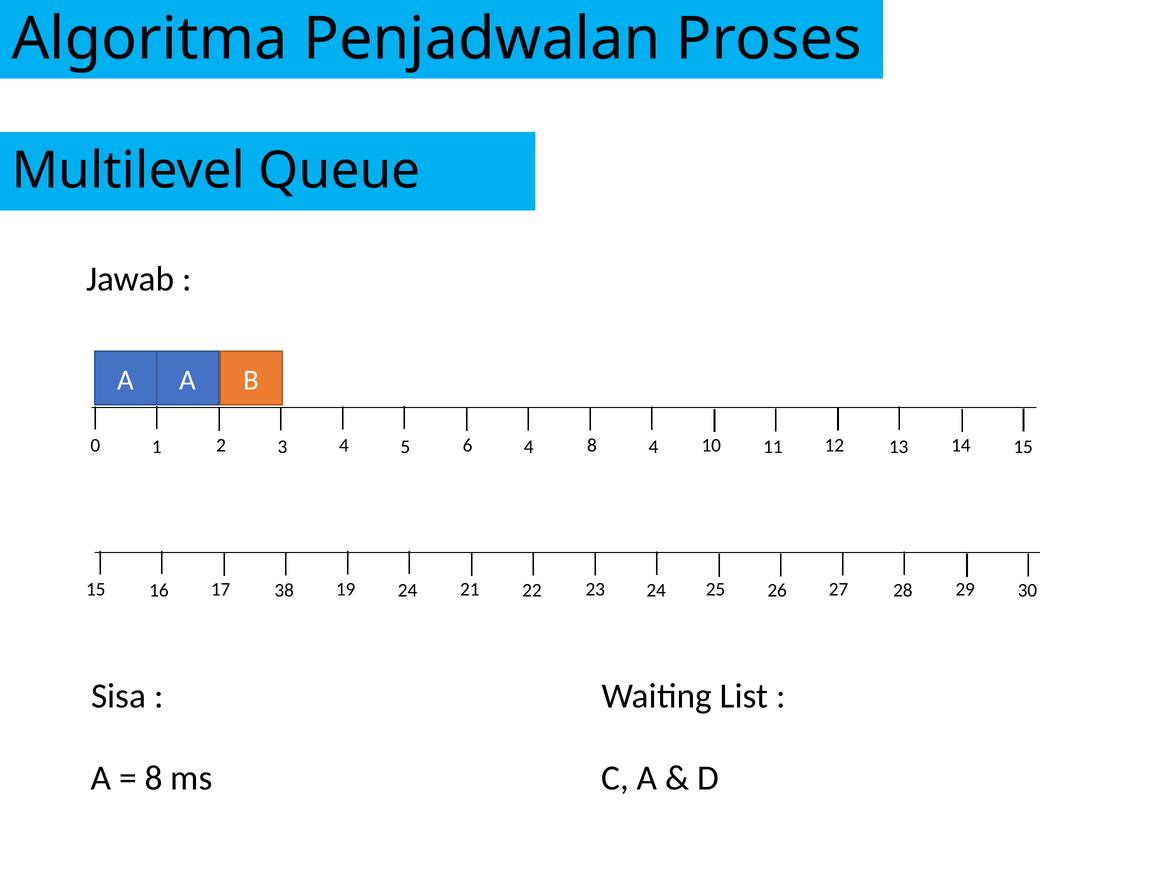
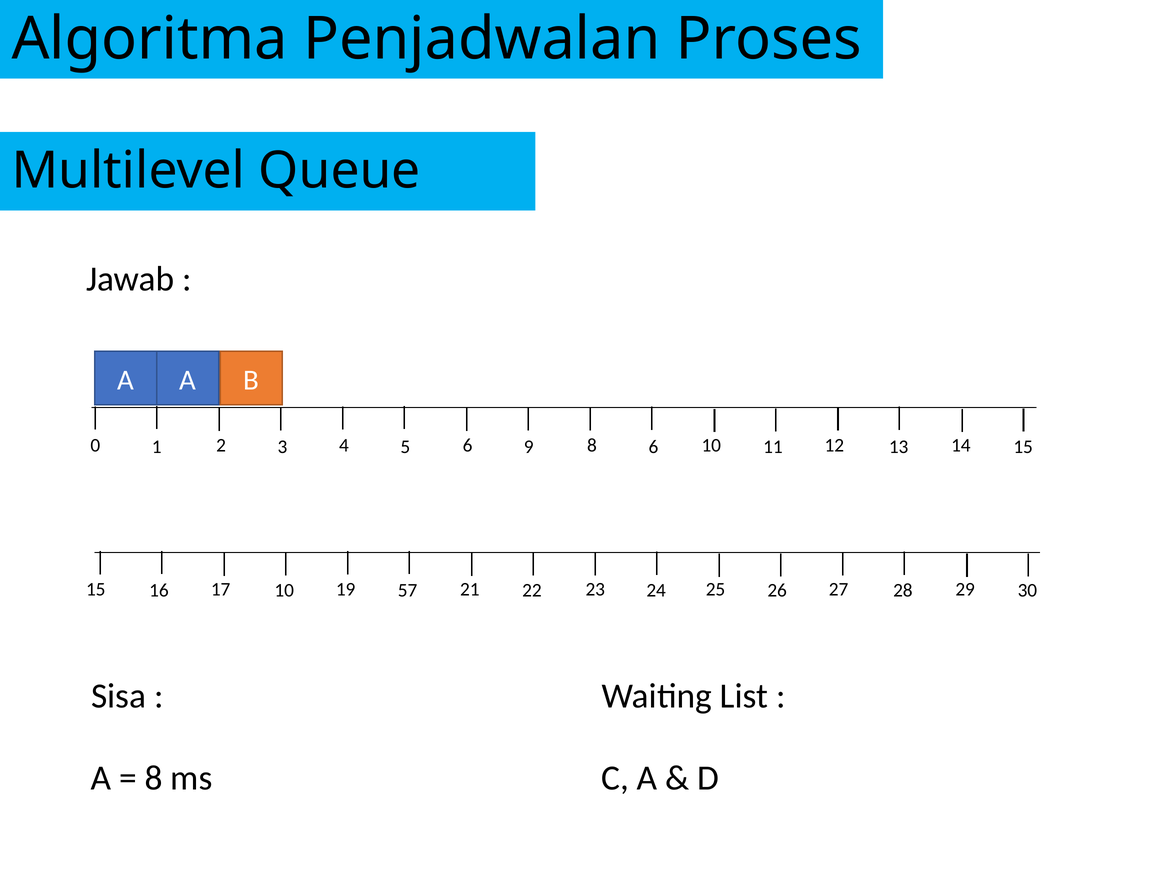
6 4: 4 -> 9 (529, 447)
8 4: 4 -> 6 (653, 447)
17 38: 38 -> 10 (284, 591)
19 24: 24 -> 57 (408, 591)
